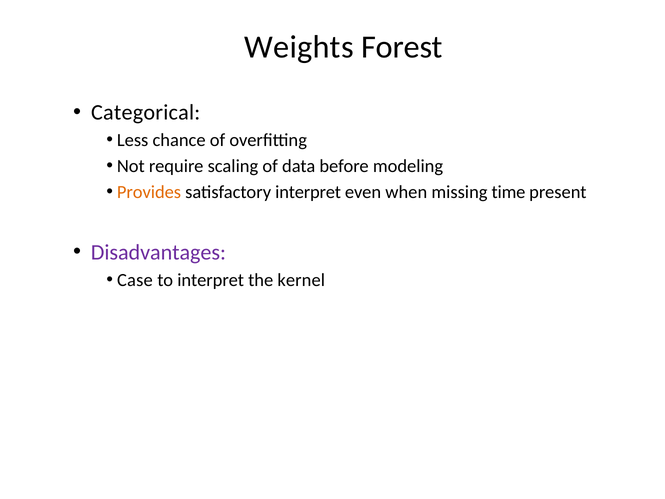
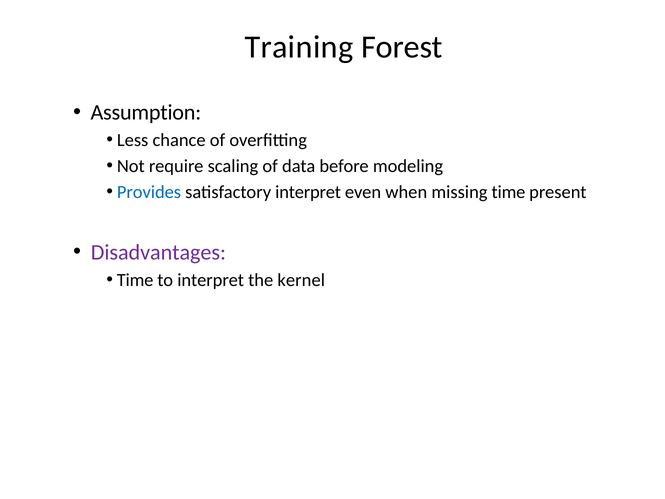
Weights: Weights -> Training (299, 47)
Categorical: Categorical -> Assumption (146, 112)
Provides colour: orange -> blue (149, 192)
Case: Case -> Time (135, 280)
